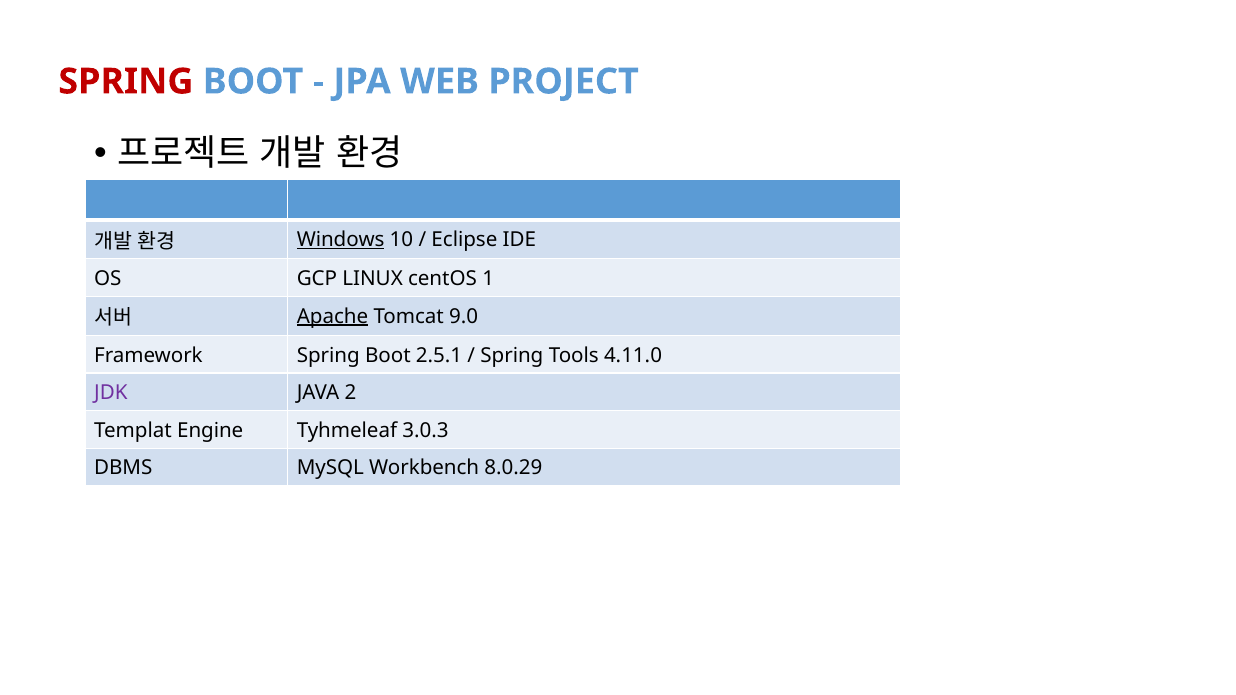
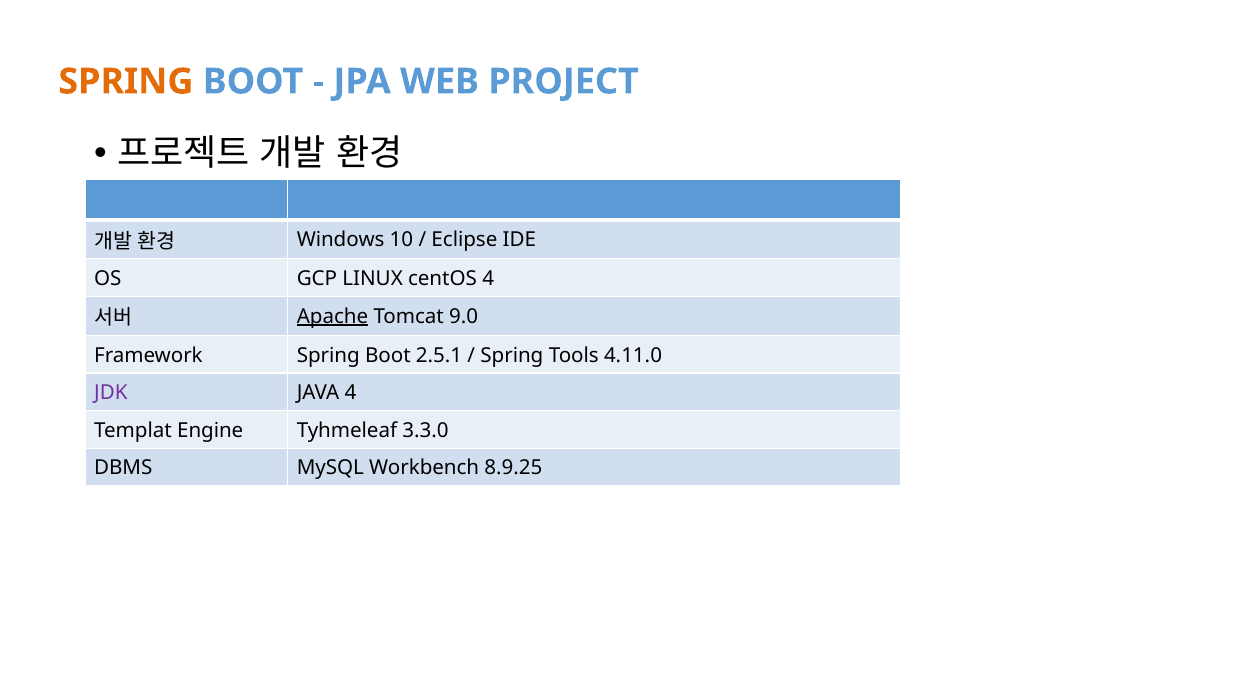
SPRING colour: red -> orange (126, 82)
Windows underline: present -> none (341, 240)
centOS 1: 1 -> 4 (488, 279)
JAVA 2: 2 -> 4 (351, 393)
3.0.3: 3.0.3 -> 3.3.0 (426, 431)
8.0.29: 8.0.29 -> 8.9.25 (513, 468)
